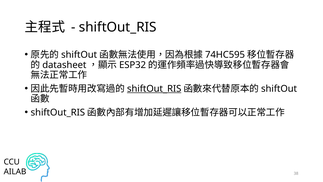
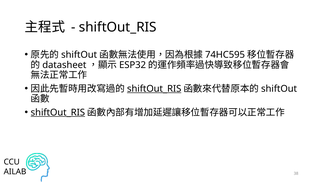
shiftOut_RIS underline: none -> present (58, 112)
